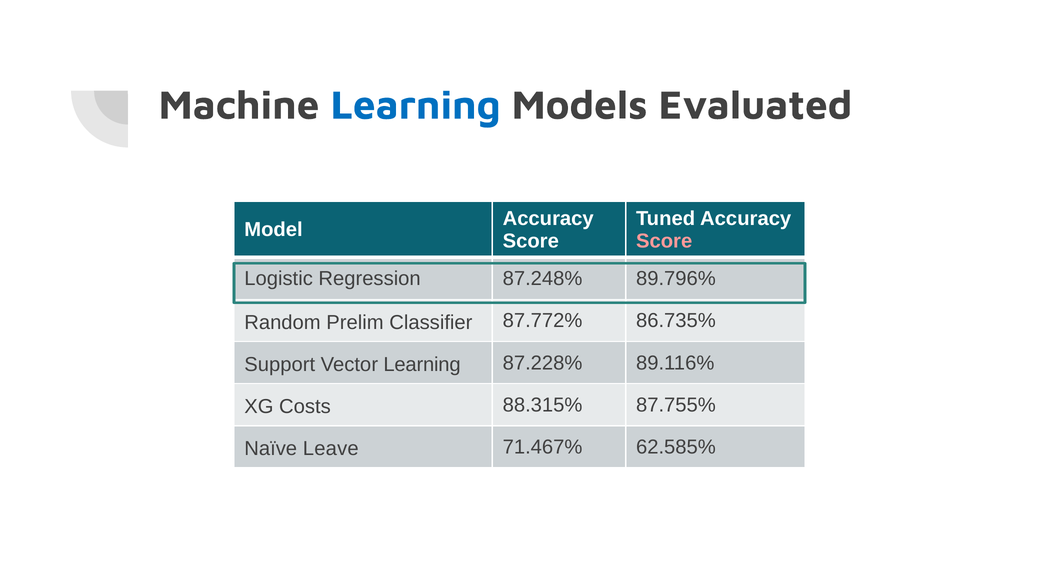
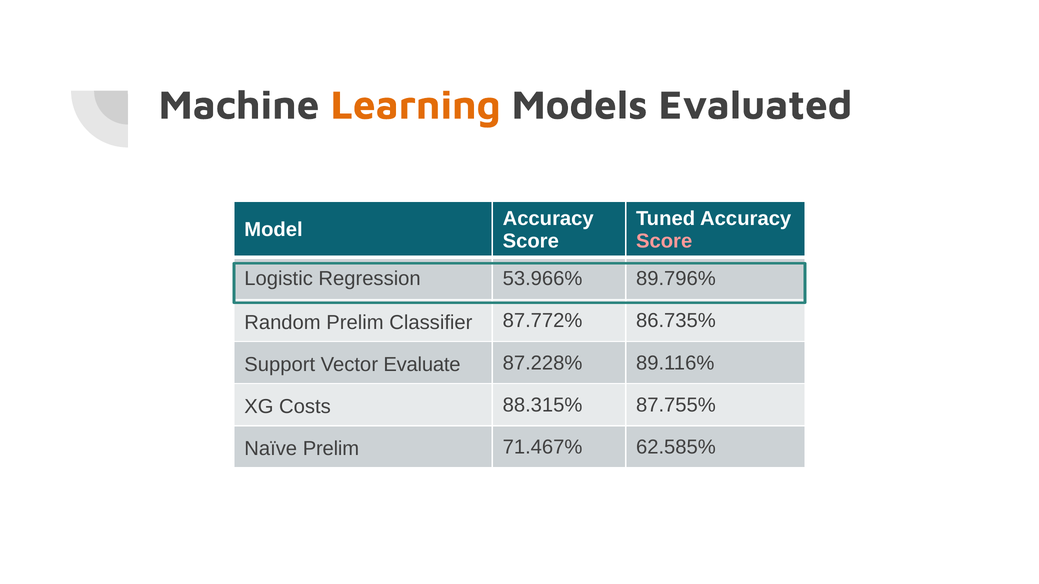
Learning colour: blue -> orange (416, 105)
87.248%: 87.248% -> 53.966% (543, 279)
Vector Learning: Learning -> Evaluate (422, 365)
Naïve Leave: Leave -> Prelim (331, 449)
